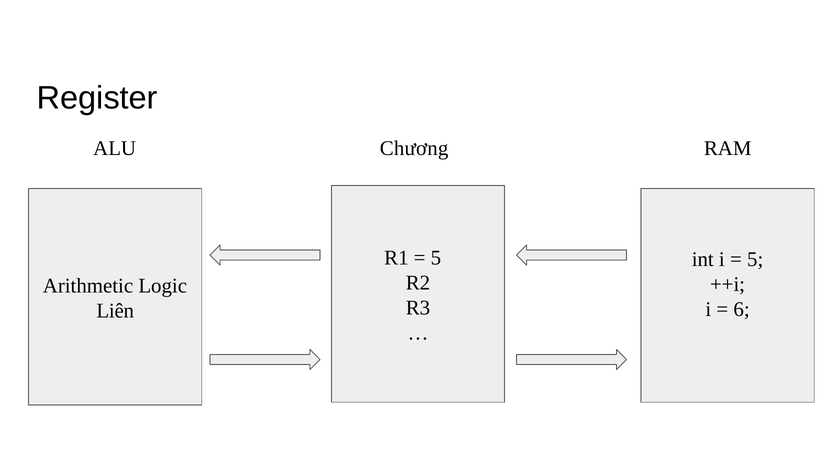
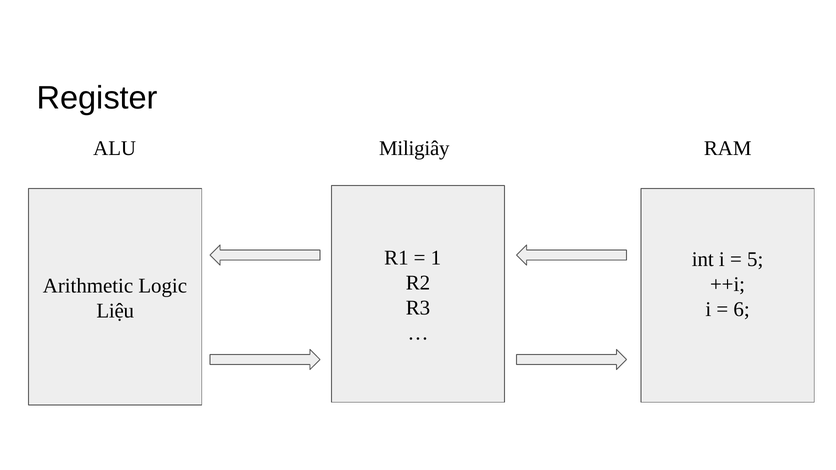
Chương: Chương -> Miligiây (414, 148)
5: 5 -> 1 (436, 258)
Liên: Liên -> Liệu (115, 311)
